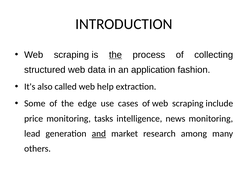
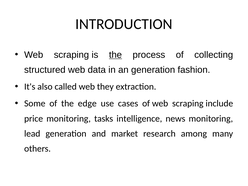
an application: application -> generation (153, 70)
help: help -> they (105, 87)
and underline: present -> none (99, 134)
